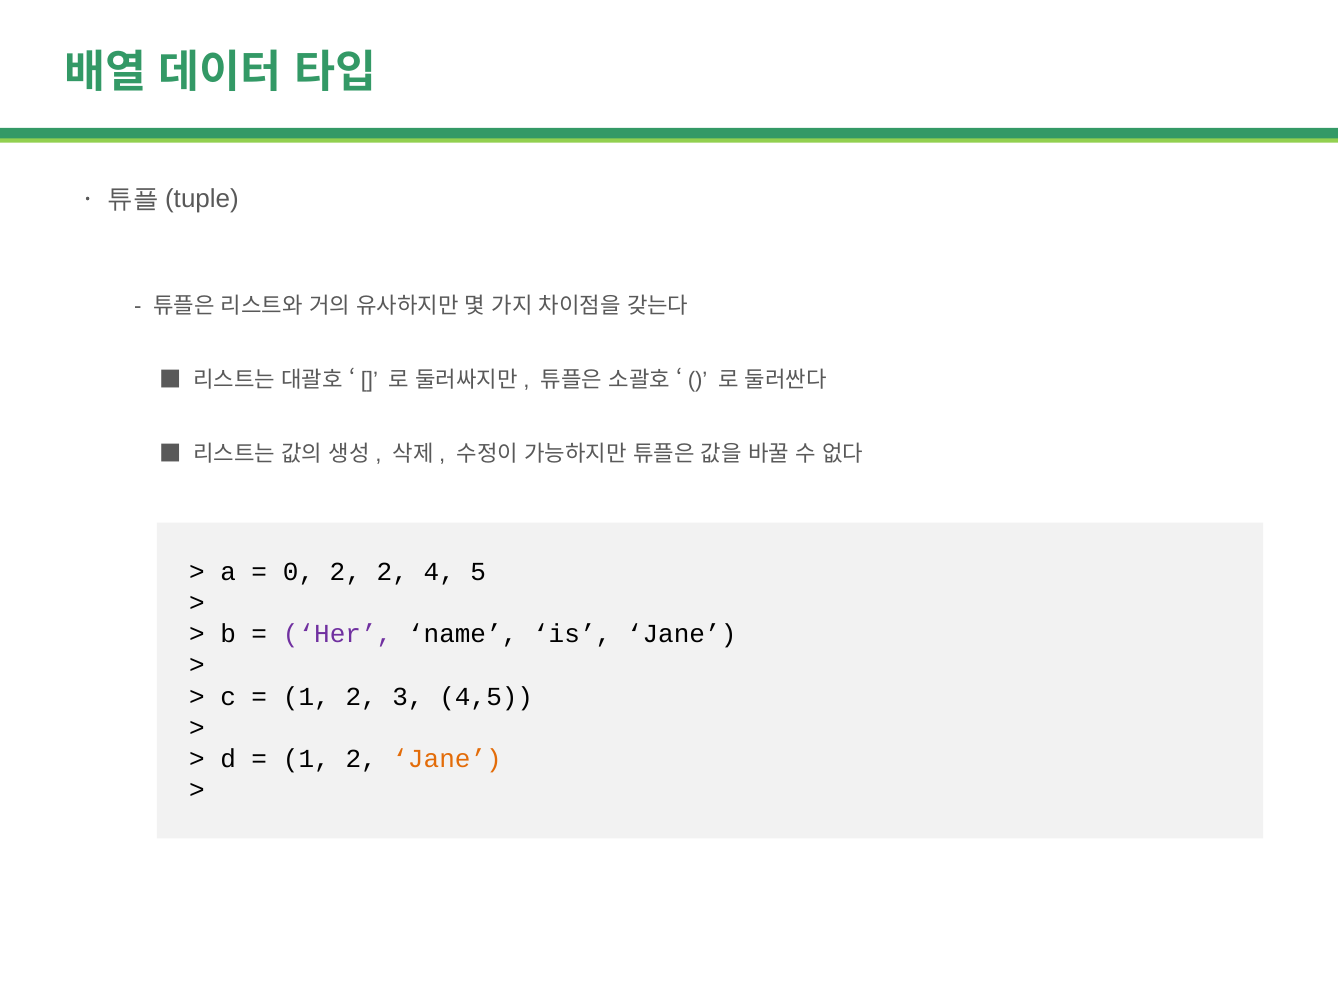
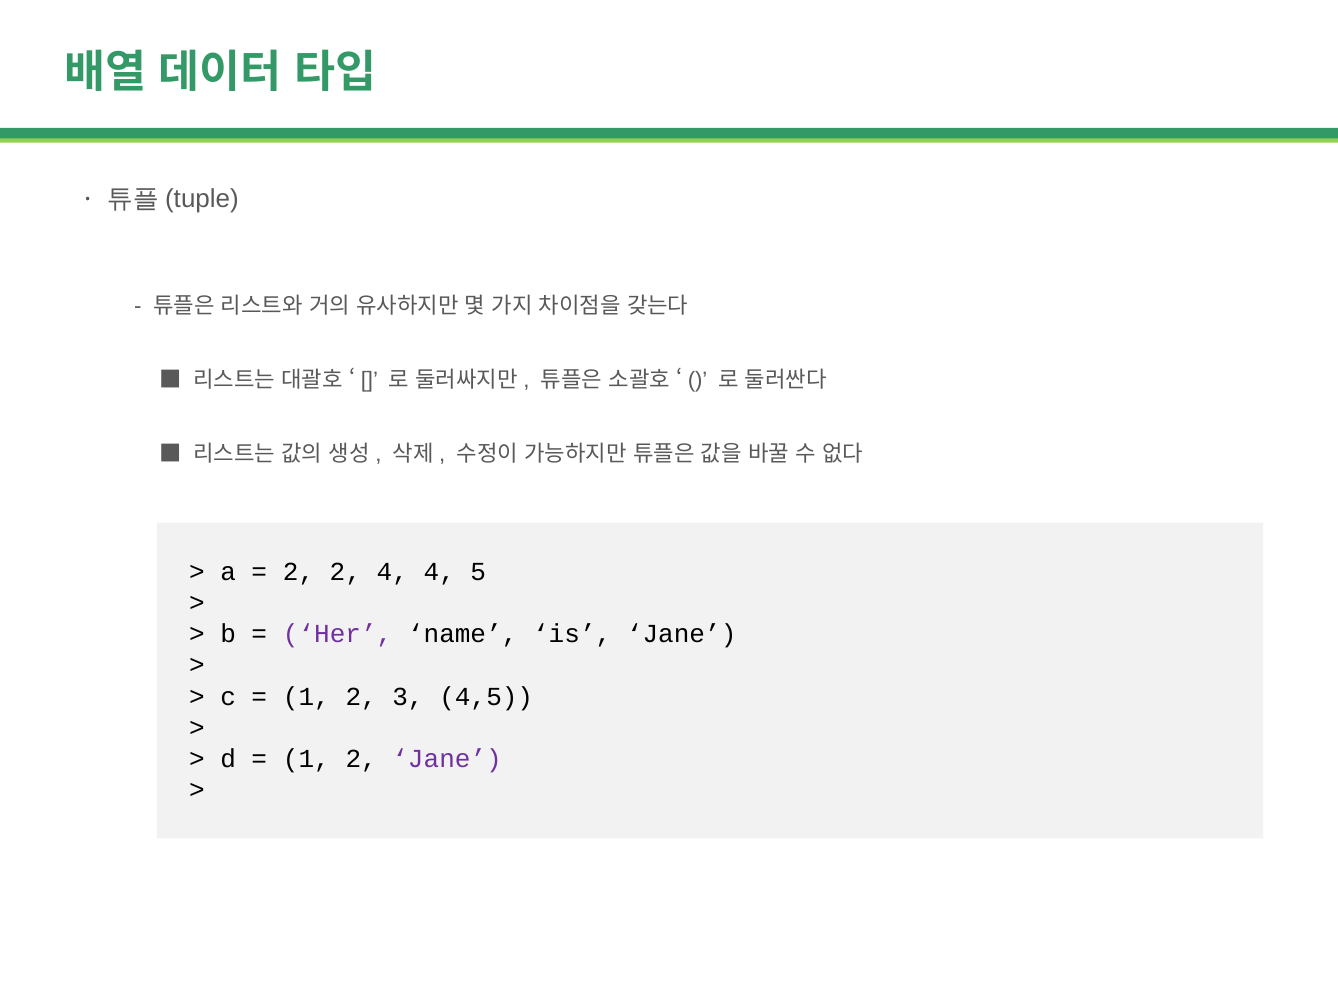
0: 0 -> 2 (299, 572)
2 2: 2 -> 4 (392, 572)
Jane colour: orange -> purple (447, 759)
